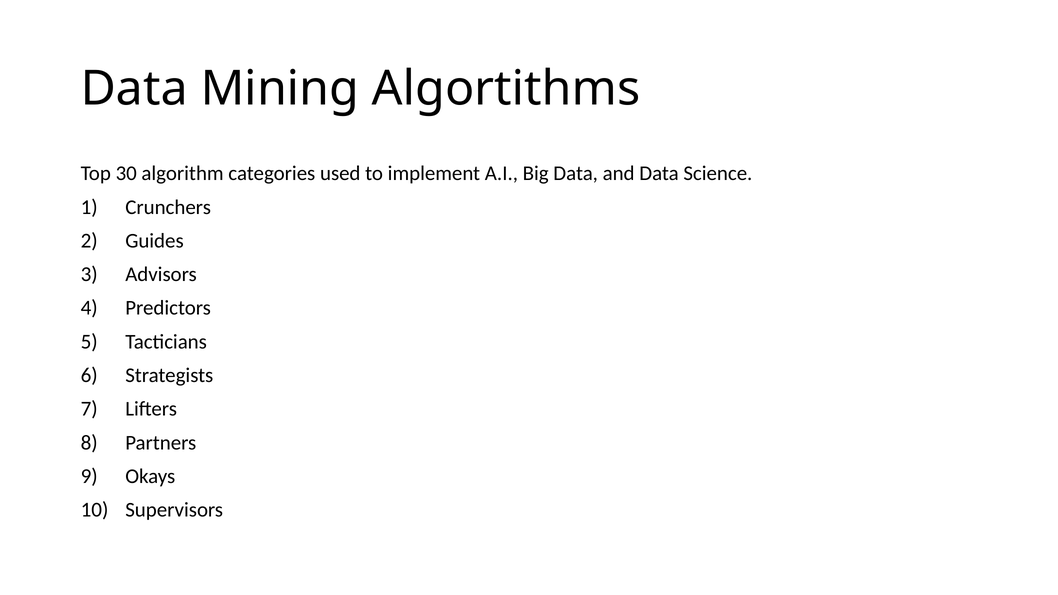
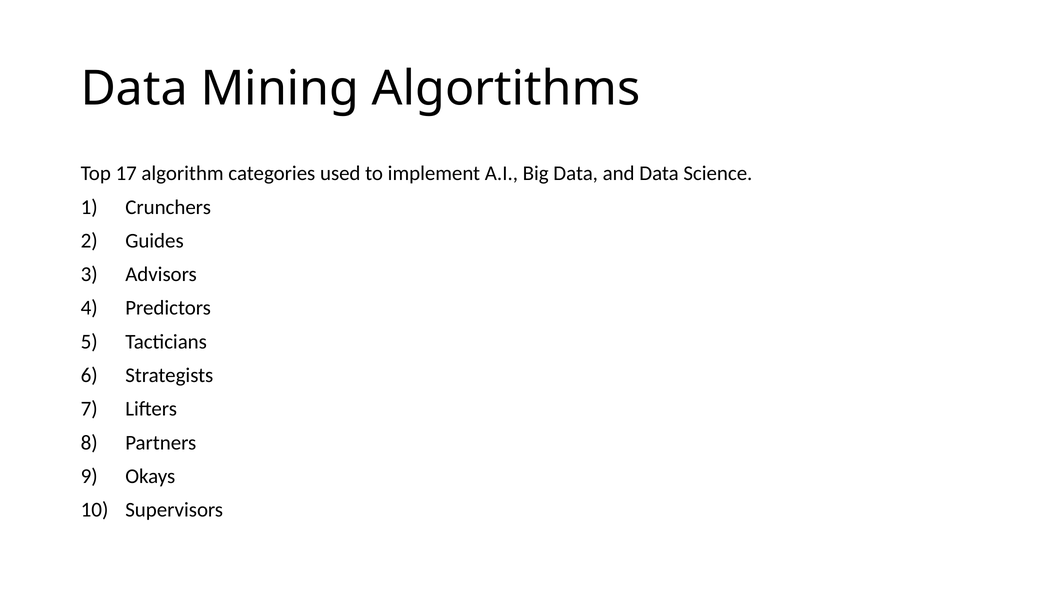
30: 30 -> 17 (126, 174)
